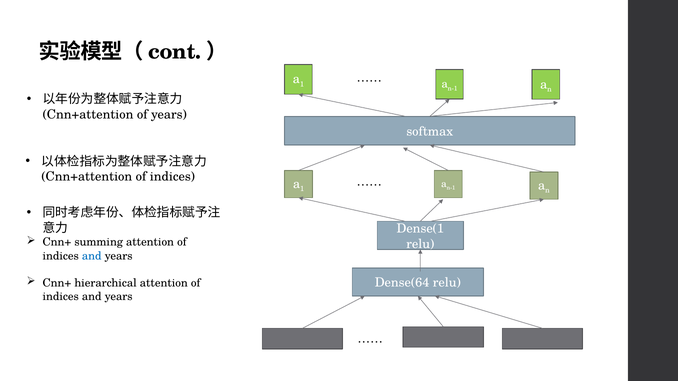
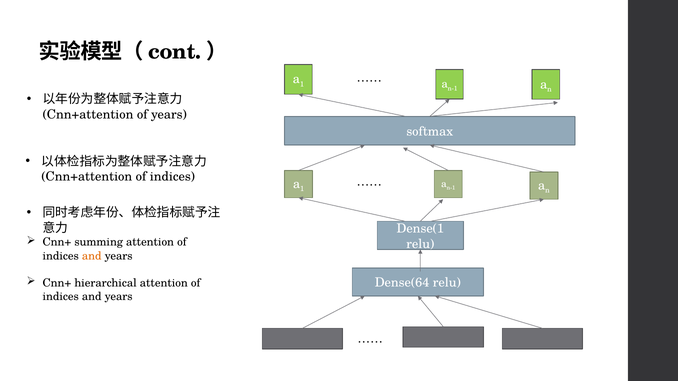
and colour: blue -> orange (92, 256)
